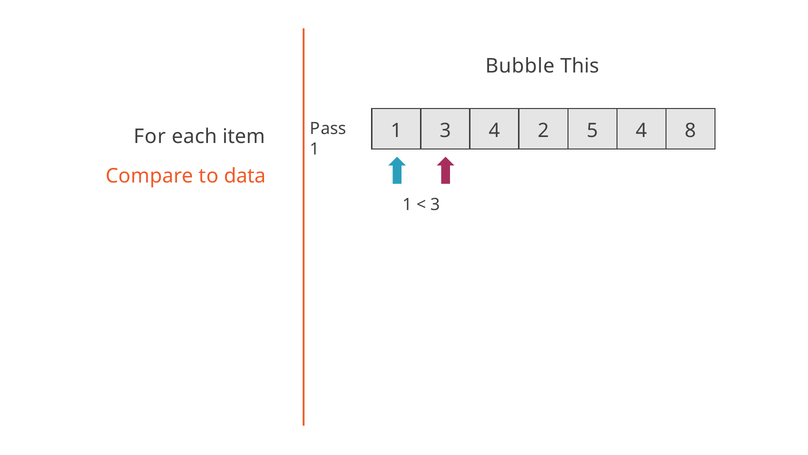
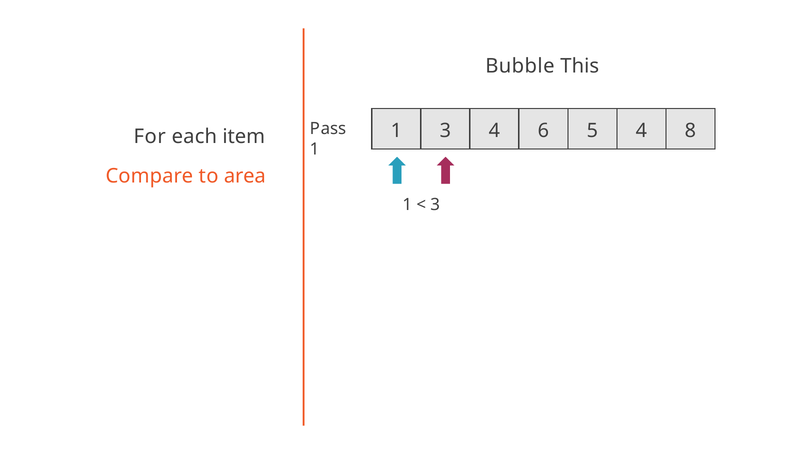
2: 2 -> 6 (543, 131)
data: data -> area (245, 176)
